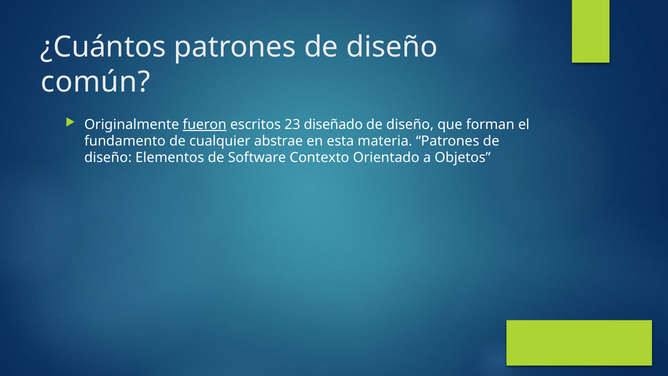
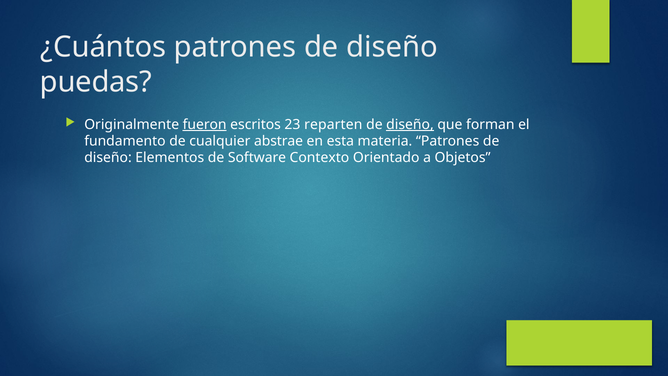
común: común -> puedas (96, 82)
diseñado: diseñado -> reparten (333, 124)
diseño underline: none -> present (410, 124)
